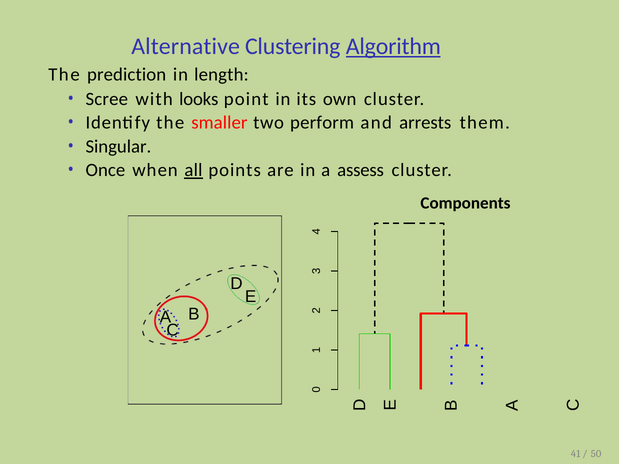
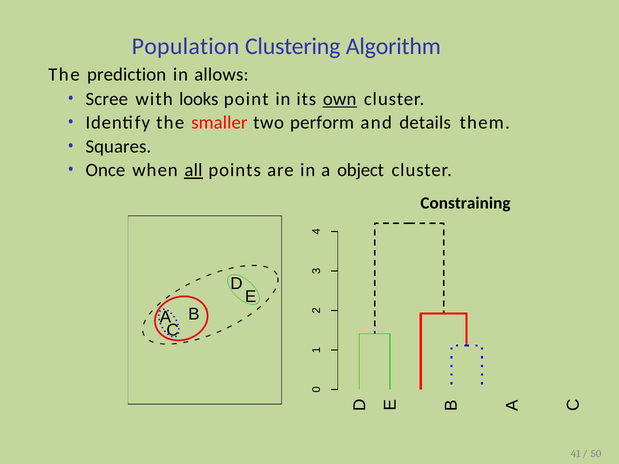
Alternative: Alternative -> Population (186, 47)
Algorithm underline: present -> none (393, 47)
length: length -> allows (221, 75)
own underline: none -> present (340, 99)
arrests: arrests -> details (425, 123)
Singular: Singular -> Squares (118, 147)
assess: assess -> object (361, 170)
Components: Components -> Constraining (465, 203)
